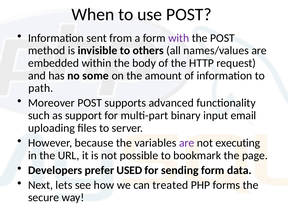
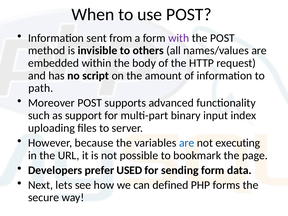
some: some -> script (96, 76)
email: email -> index (243, 115)
are colour: purple -> blue (187, 143)
treated: treated -> defined (170, 185)
